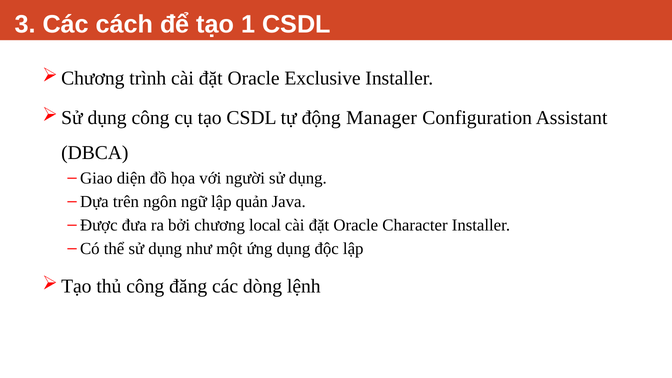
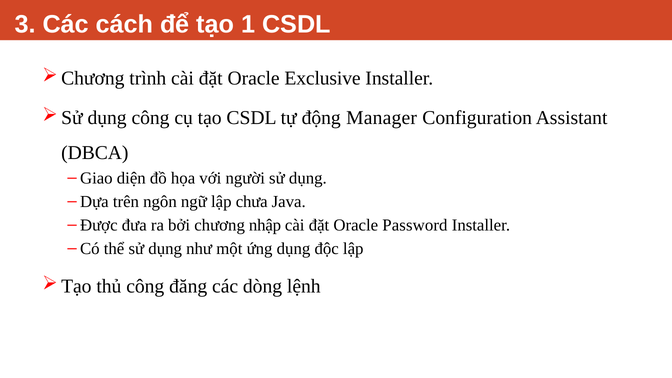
quản: quản -> chưa (252, 202)
local: local -> nhập (265, 225)
Character: Character -> Password (415, 225)
